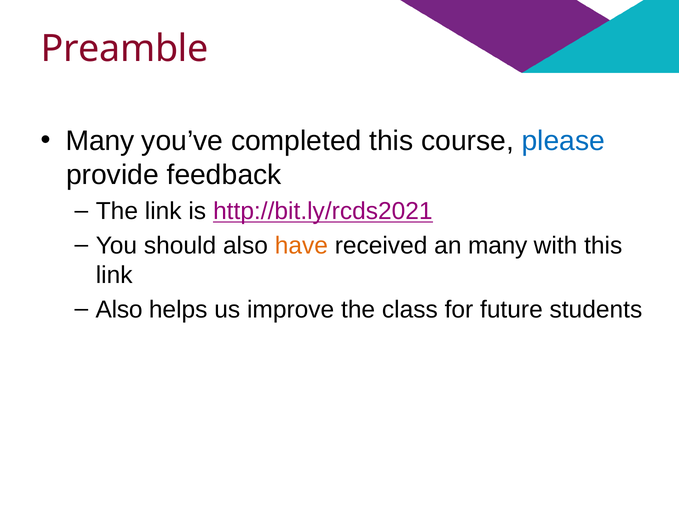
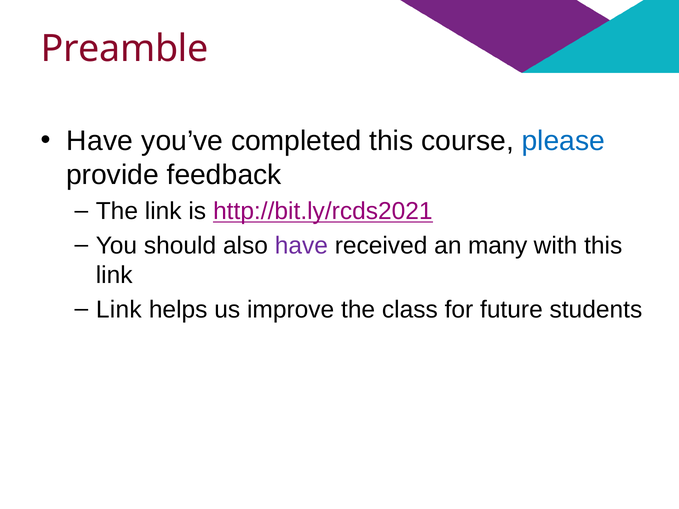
Many: Many -> Have (100, 141)
have colour: orange -> purple (301, 246)
Also: Also -> Link (119, 310)
